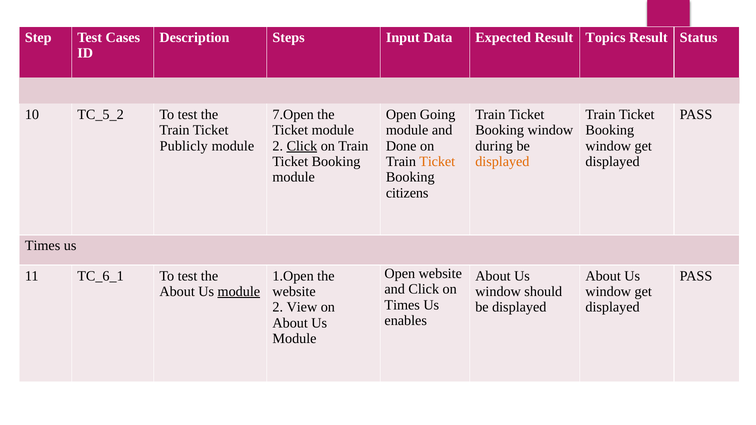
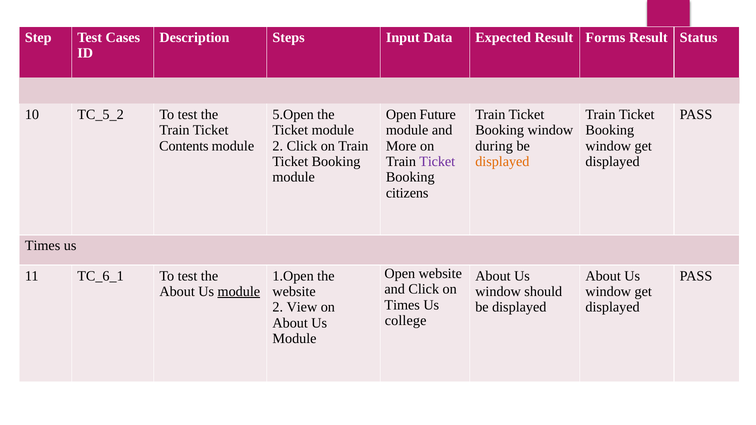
Topics: Topics -> Forms (605, 38)
7.Open: 7.Open -> 5.Open (293, 115)
Going: Going -> Future (438, 115)
Publicly: Publicly -> Contents (184, 146)
Click underline: present -> none (302, 146)
Done: Done -> More (401, 146)
Ticket colour: orange -> purple (437, 162)
enables: enables -> college (406, 321)
